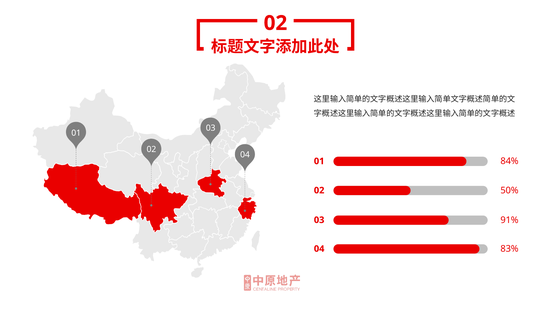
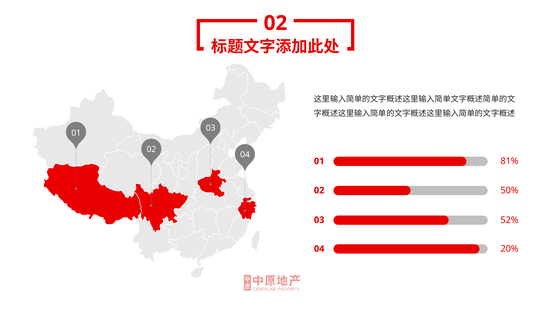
84%: 84% -> 81% (509, 161)
91%: 91% -> 52% (509, 220)
83%: 83% -> 20% (509, 249)
